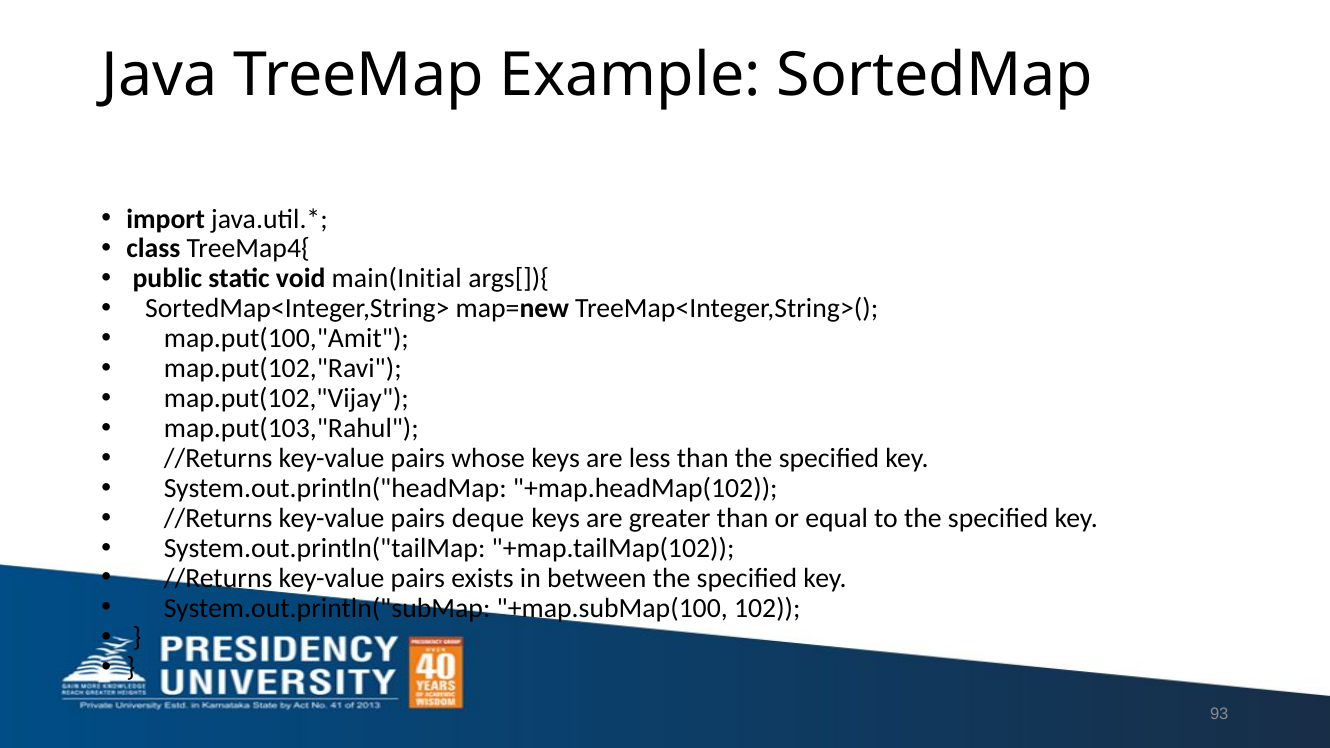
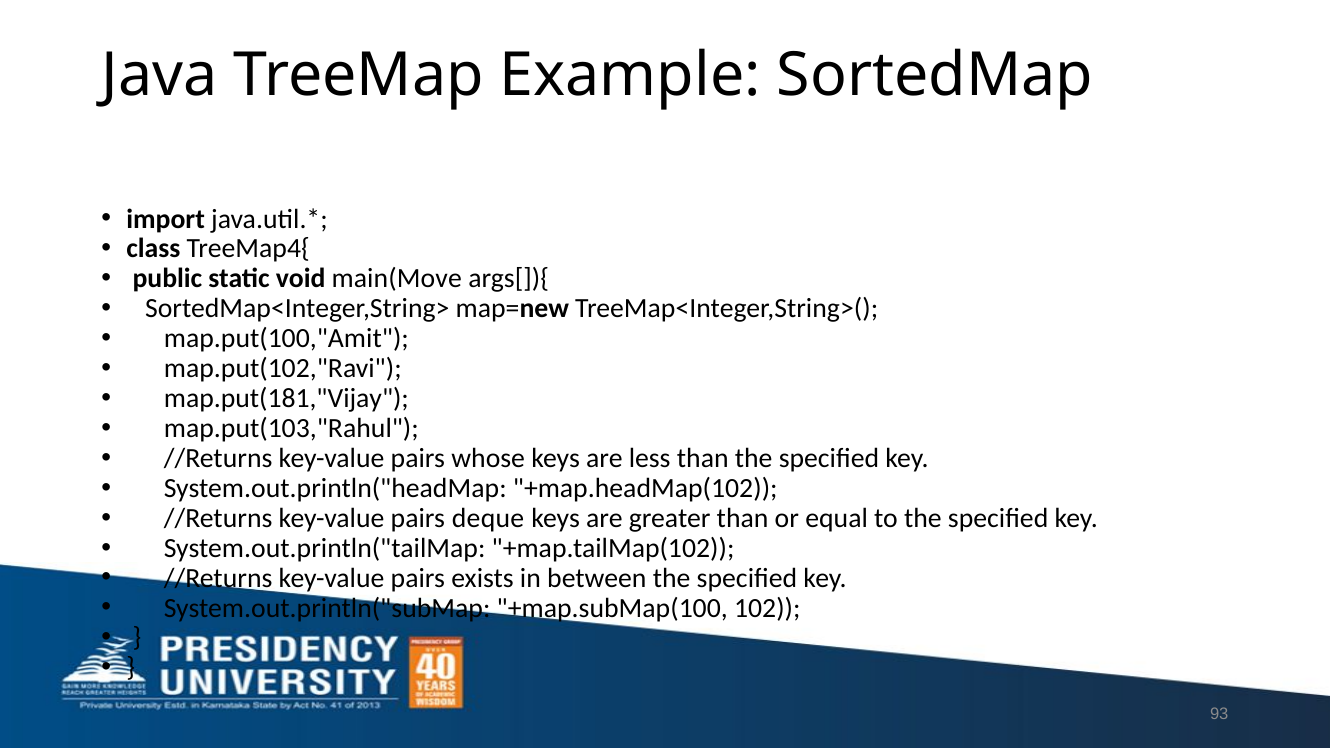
main(Initial: main(Initial -> main(Move (397, 279)
map.put(102,"Vijay: map.put(102,"Vijay -> map.put(181,"Vijay (286, 398)
